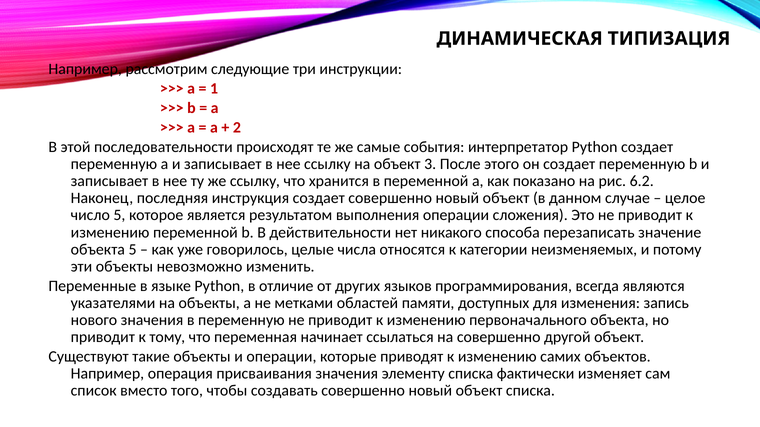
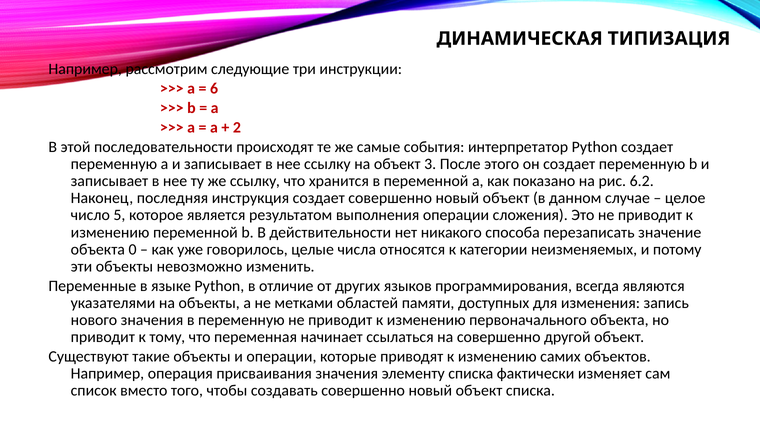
1: 1 -> 6 (214, 89)
объекта 5: 5 -> 0 (133, 250)
